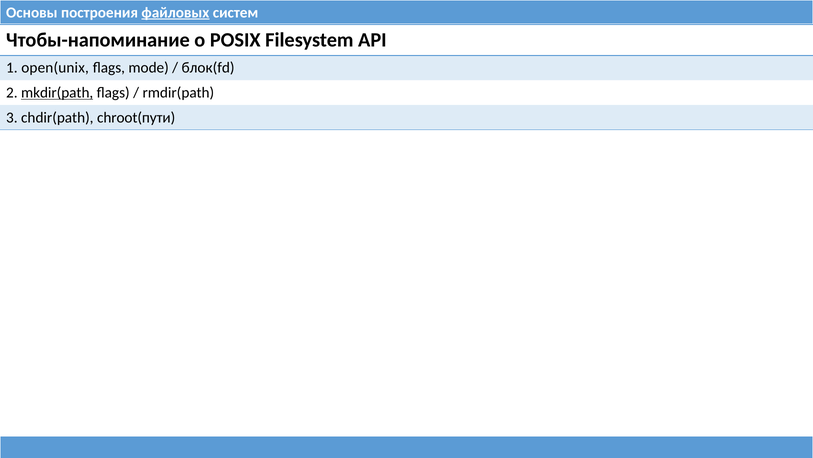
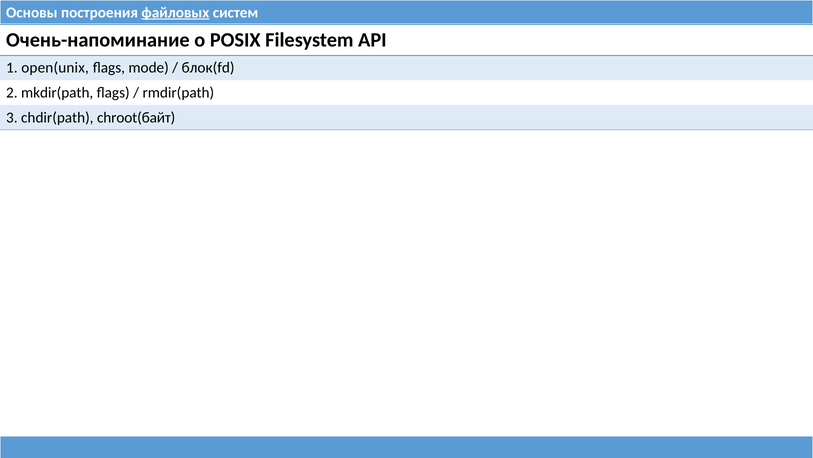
Чтобы-напоминание: Чтобы-напоминание -> Очень-напоминание (98, 40)
mkdir(path underline: present -> none (57, 93)
chroot(пути: chroot(пути -> chroot(байт (136, 117)
